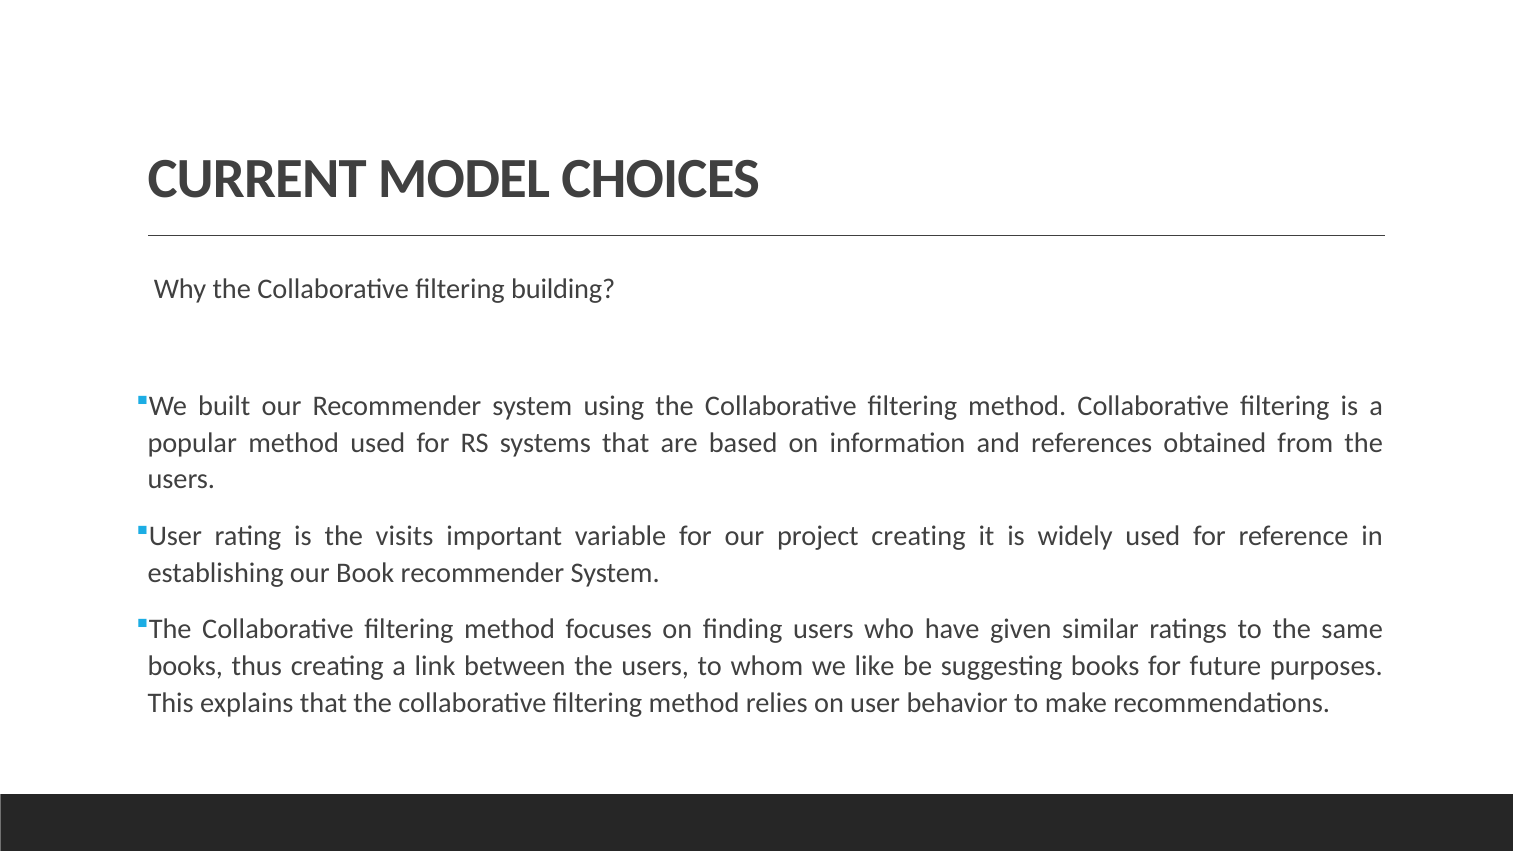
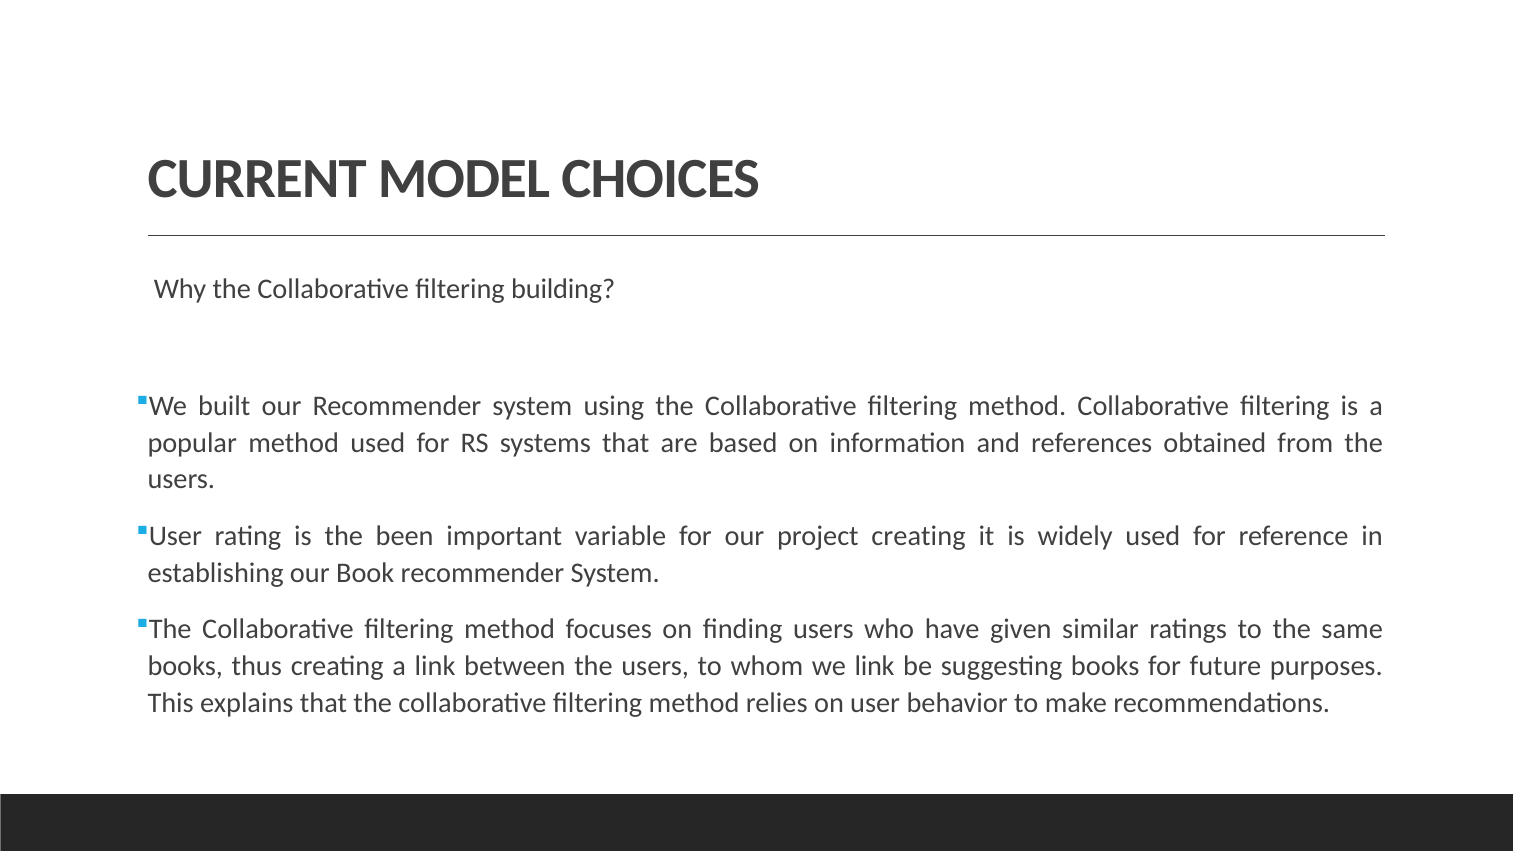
visits: visits -> been (405, 536)
we like: like -> link (875, 666)
